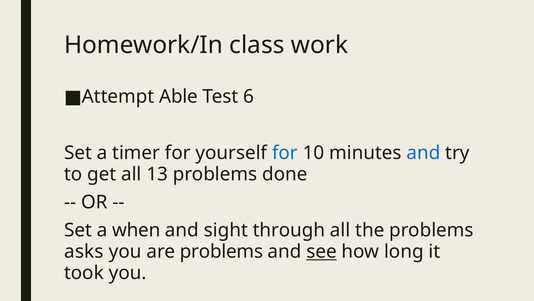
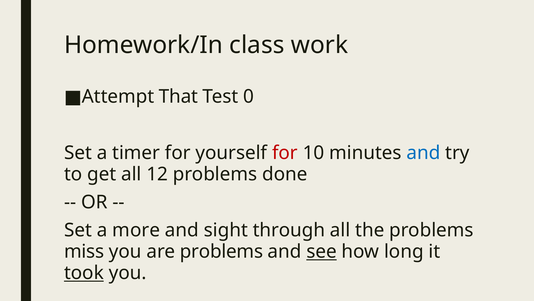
Able: Able -> That (179, 96)
6: 6 -> 0 (249, 96)
for colour: blue -> red (285, 152)
13: 13 -> 12 (157, 174)
when: when -> more (136, 230)
asks: asks -> miss (84, 251)
took underline: none -> present (84, 273)
